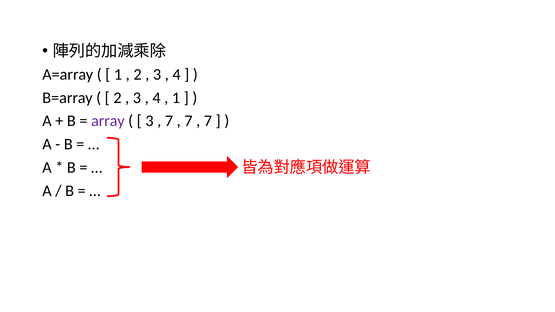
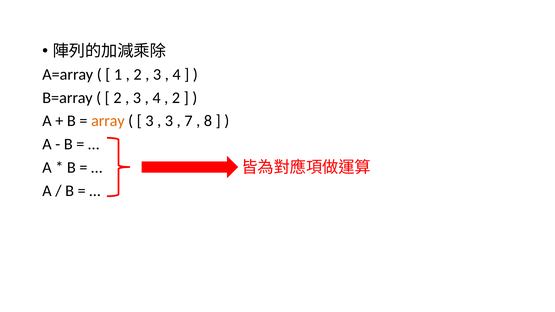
1: 1 -> 2 (176, 98)
array colour: purple -> orange (108, 121)
7: 7 -> 3 (169, 121)
7: 7 -> 8 (208, 121)
